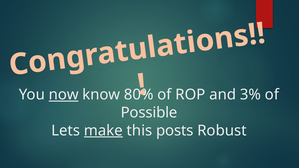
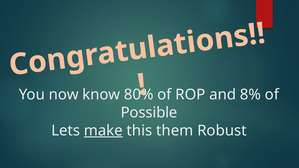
now underline: present -> none (64, 95)
3%: 3% -> 8% (250, 95)
posts: posts -> them (175, 131)
